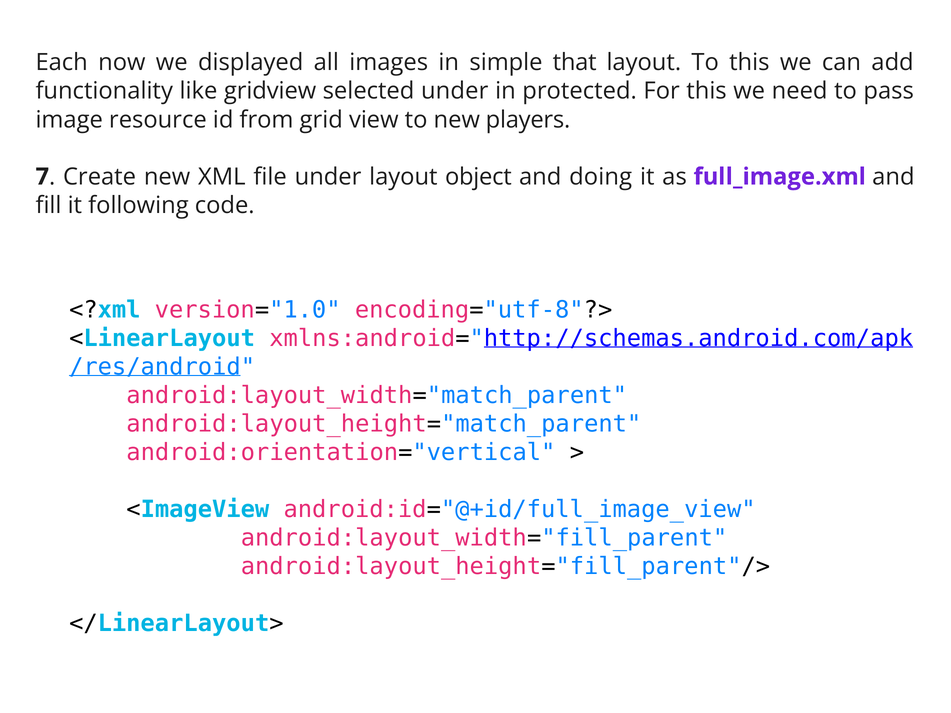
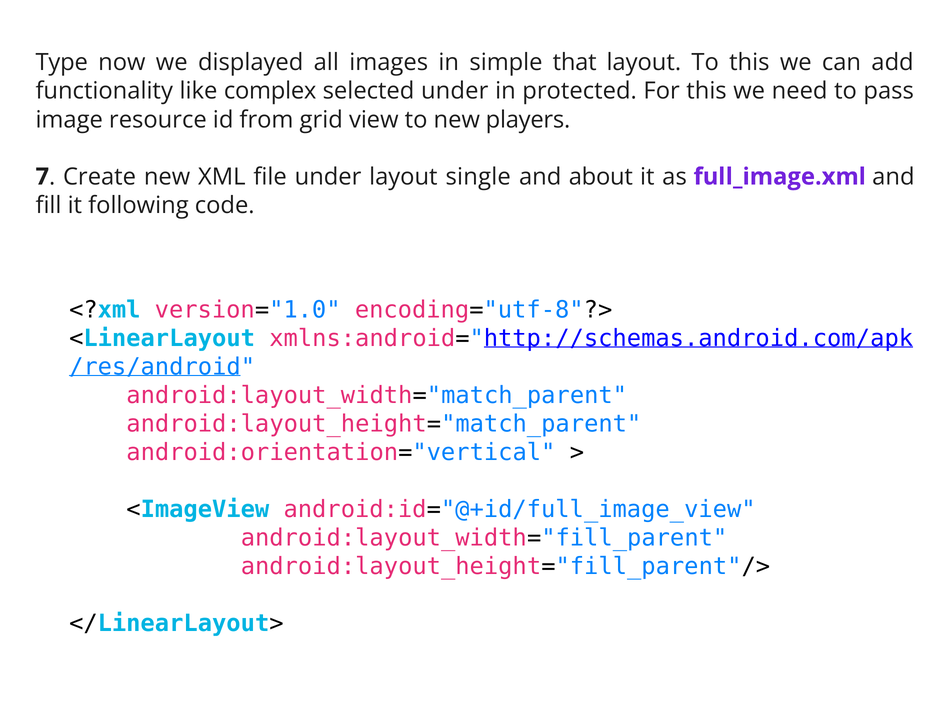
Each: Each -> Type (62, 63)
gridview: gridview -> complex (270, 91)
object: object -> single (478, 177)
doing: doing -> about (601, 177)
